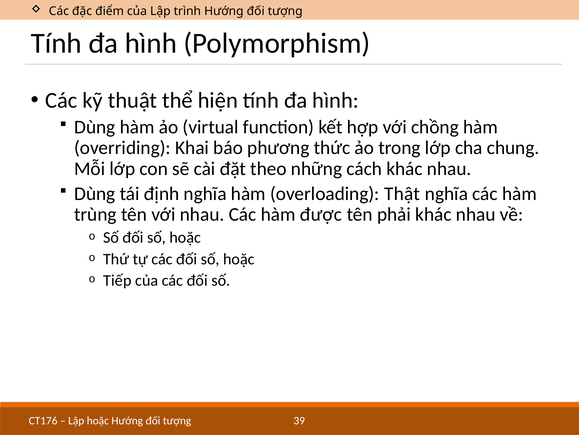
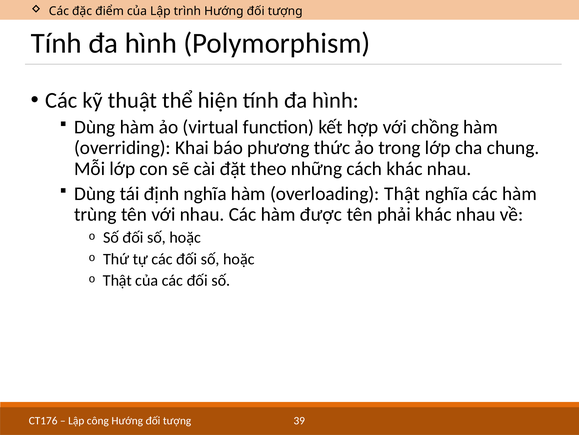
Tiếp: Tiếp -> Thật (117, 280)
Lập hoặc: hoặc -> công (98, 420)
